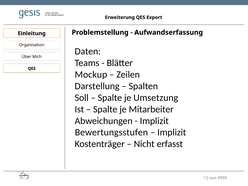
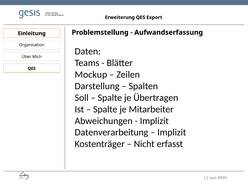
Umsetzung: Umsetzung -> Übertragen (156, 98)
Bewertungsstufen: Bewertungsstufen -> Datenverarbeitung (111, 132)
